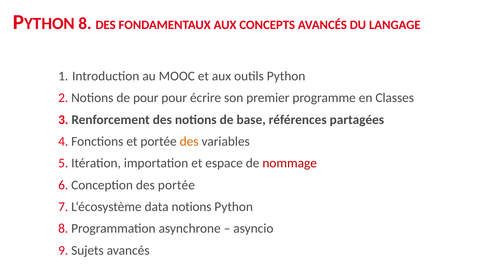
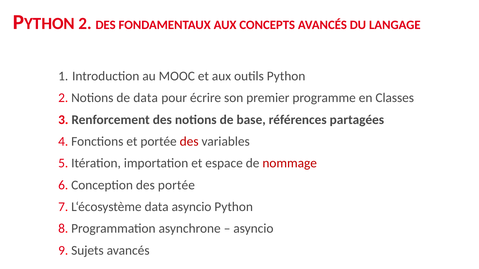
8: 8 -> 2 (85, 24)
de pour: pour -> data (146, 98)
des colour: orange -> red (189, 142)
data notions: notions -> asyncio (192, 207)
